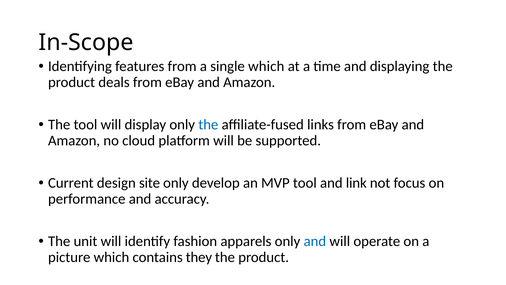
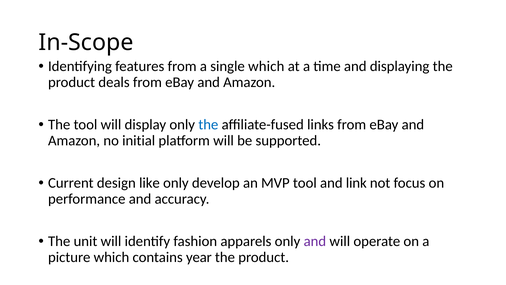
cloud: cloud -> initial (139, 141)
site: site -> like (149, 183)
and colour: blue -> purple (315, 241)
they: they -> year (199, 257)
